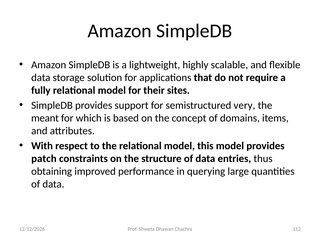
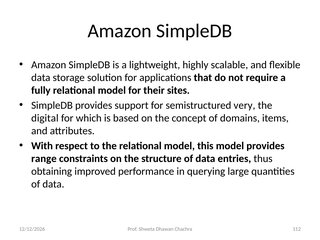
meant: meant -> digital (45, 118)
patch: patch -> range (44, 159)
